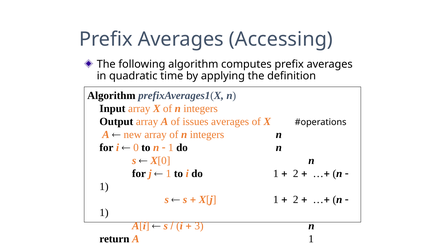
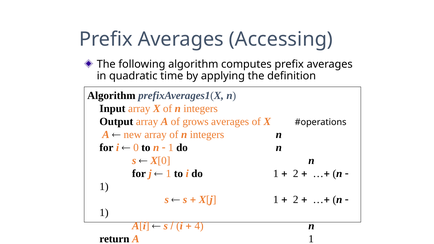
issues: issues -> grows (196, 122)
3: 3 -> 4 (199, 226)
